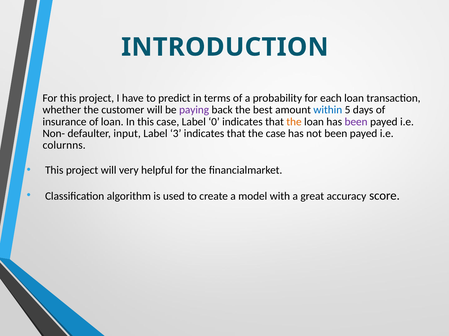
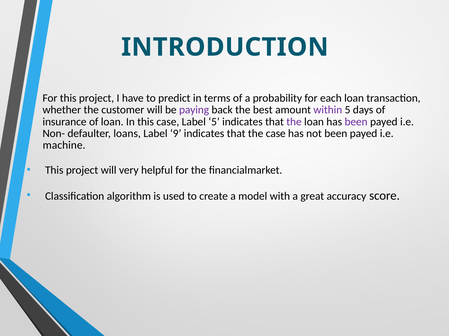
within colour: blue -> purple (328, 110)
Label 0: 0 -> 5 (214, 122)
the colour: orange -> purple (294, 122)
input: input -> loans (127, 134)
3: 3 -> 9 (176, 134)
colurnns: colurnns -> machine (64, 145)
